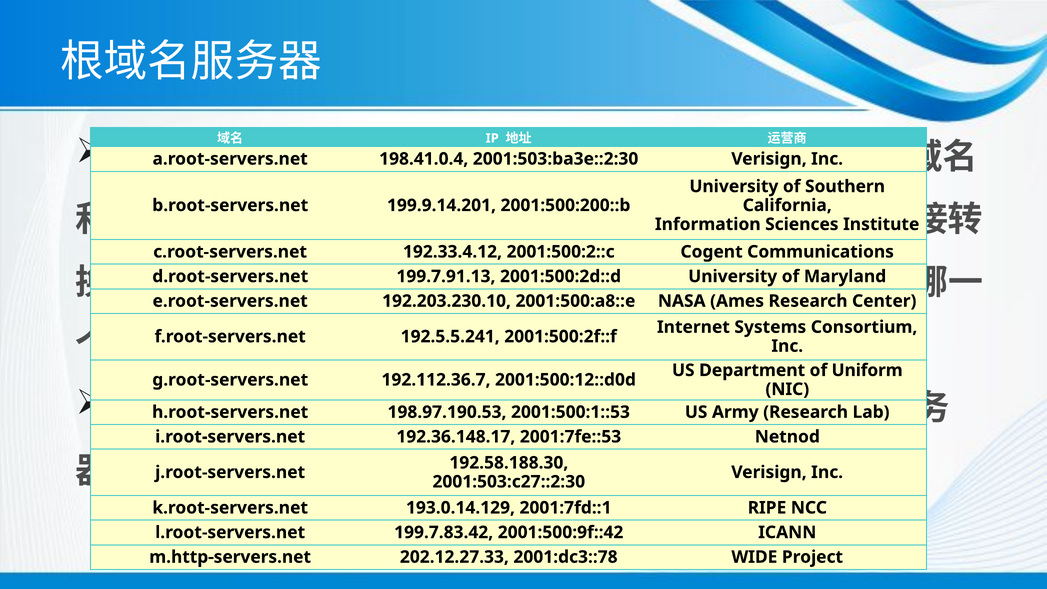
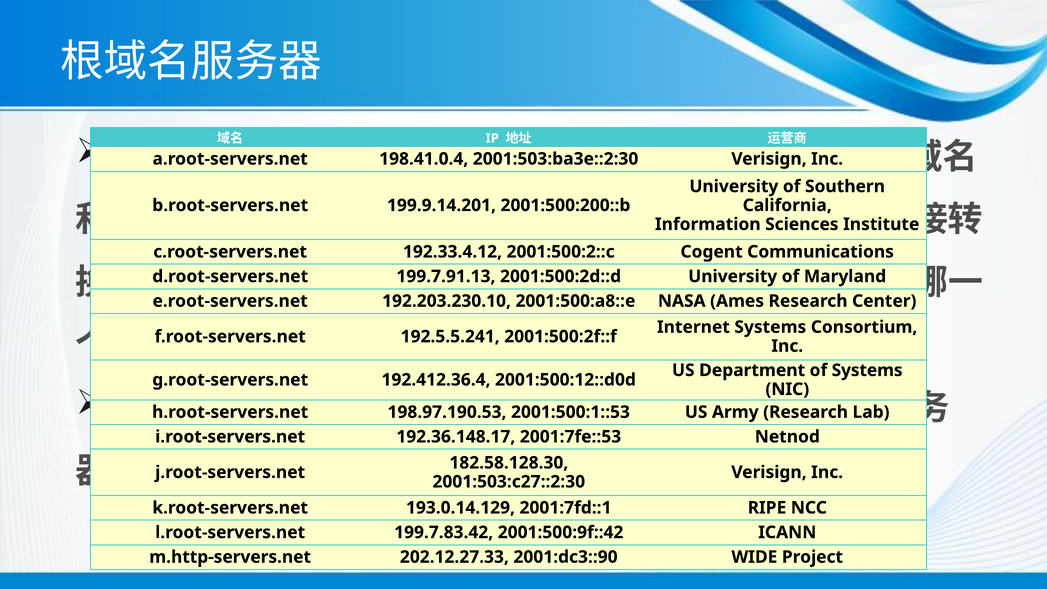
of Uniform: Uniform -> Systems (867, 370)
192.112.36.7: 192.112.36.7 -> 192.412.36.4 (436, 380)
192.58.188.30: 192.58.188.30 -> 182.58.128.30 (509, 463)
2001:dc3::78: 2001:dc3::78 -> 2001:dc3::90 (566, 557)
